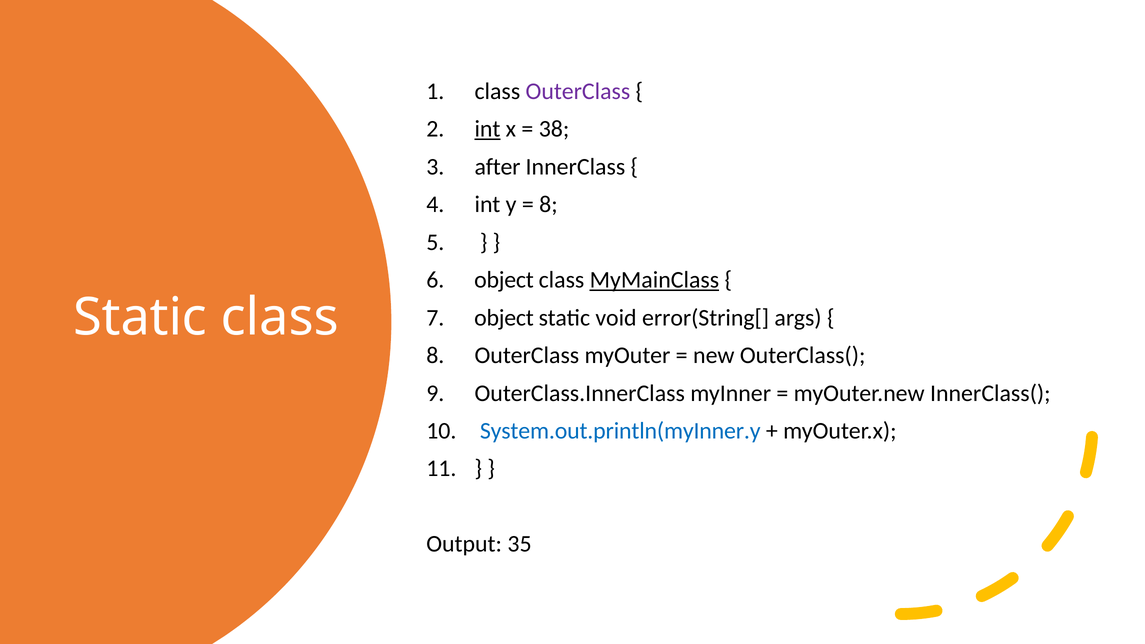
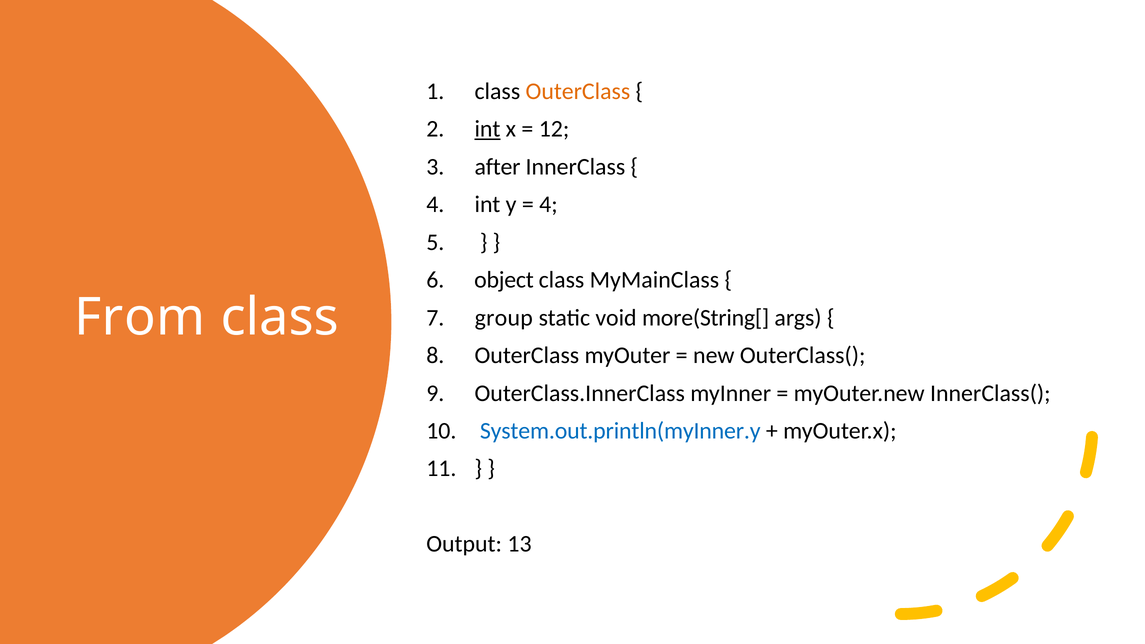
OuterClass colour: purple -> orange (578, 91)
38: 38 -> 12 (554, 129)
8: 8 -> 4 (548, 205)
MyMainClass underline: present -> none (654, 280)
Static: Static -> From (140, 317)
object: object -> group (504, 318)
error(String[: error(String[ -> more(String[ (706, 318)
35: 35 -> 13 (520, 544)
